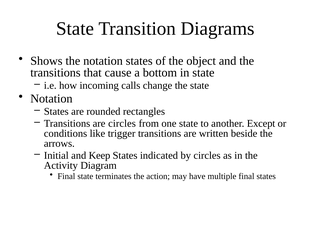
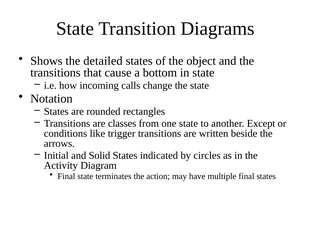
the notation: notation -> detailed (103, 61)
are circles: circles -> classes (122, 124)
Keep: Keep -> Solid (99, 156)
